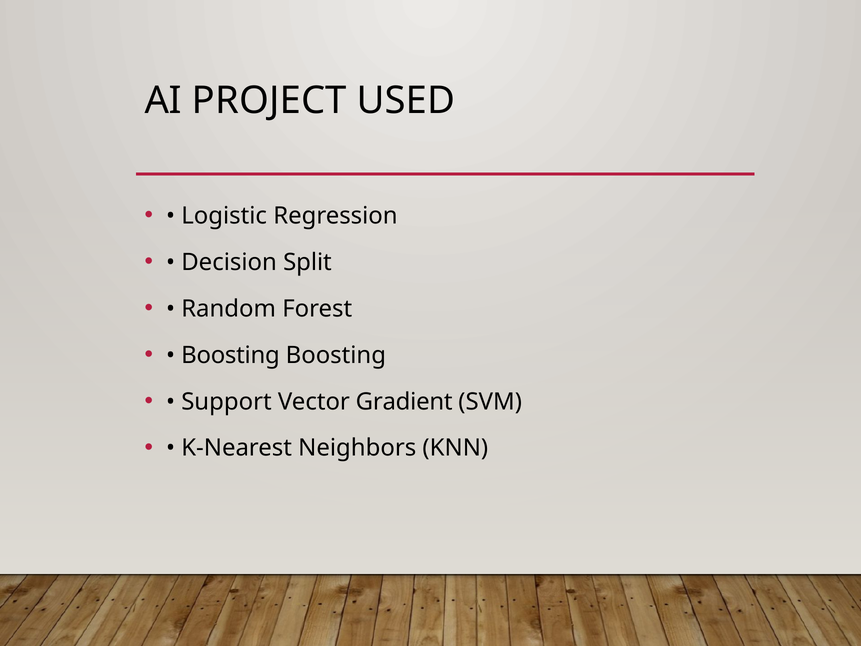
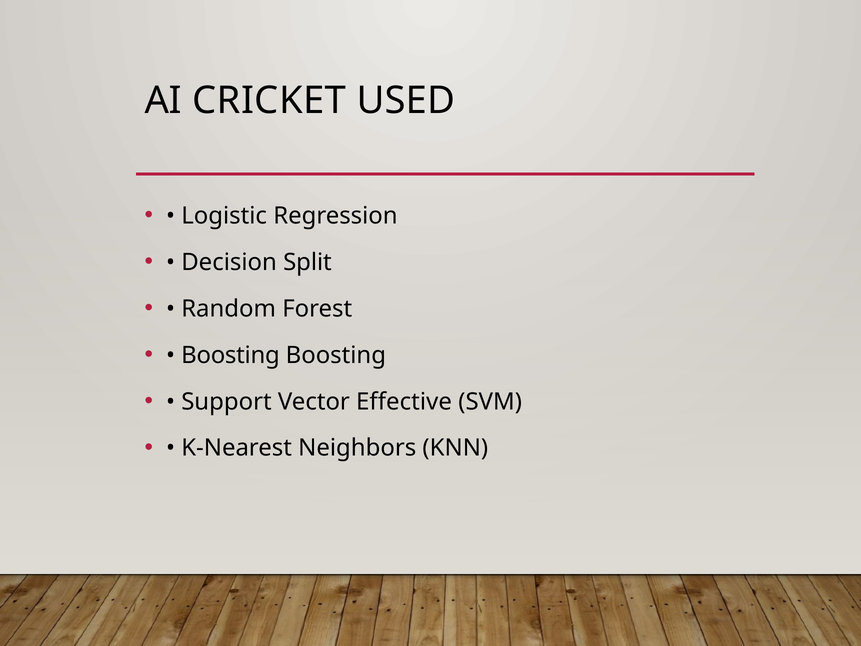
PROJECT: PROJECT -> CRICKET (269, 101)
Gradient: Gradient -> Effective (404, 401)
